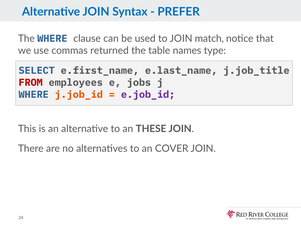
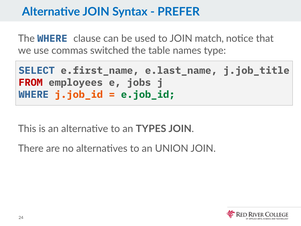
returned: returned -> switched (110, 50)
e.job_id colour: purple -> green (148, 95)
THESE: THESE -> TYPES (151, 129)
COVER: COVER -> UNION (172, 148)
